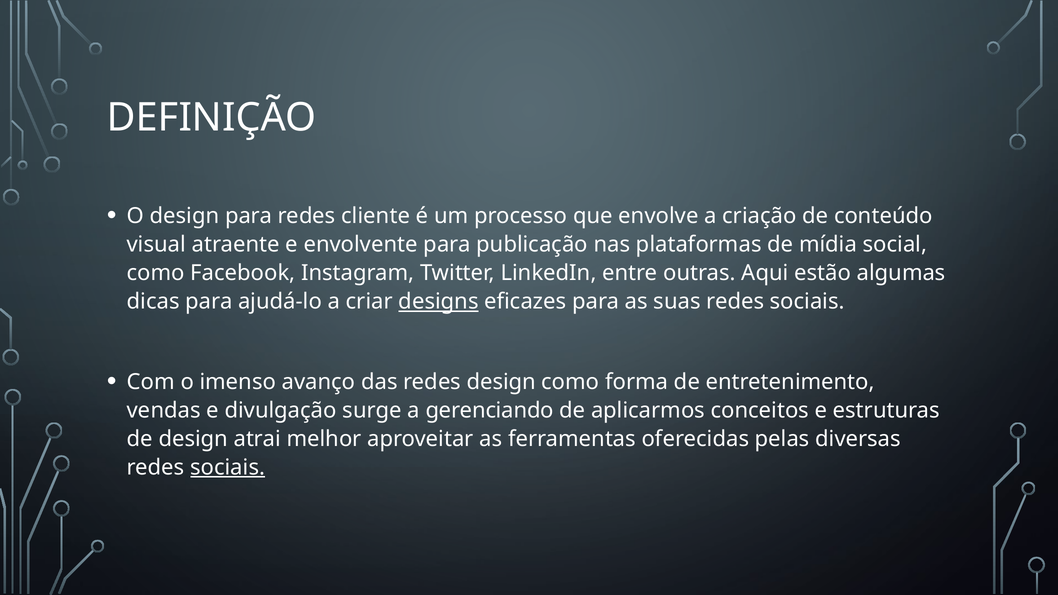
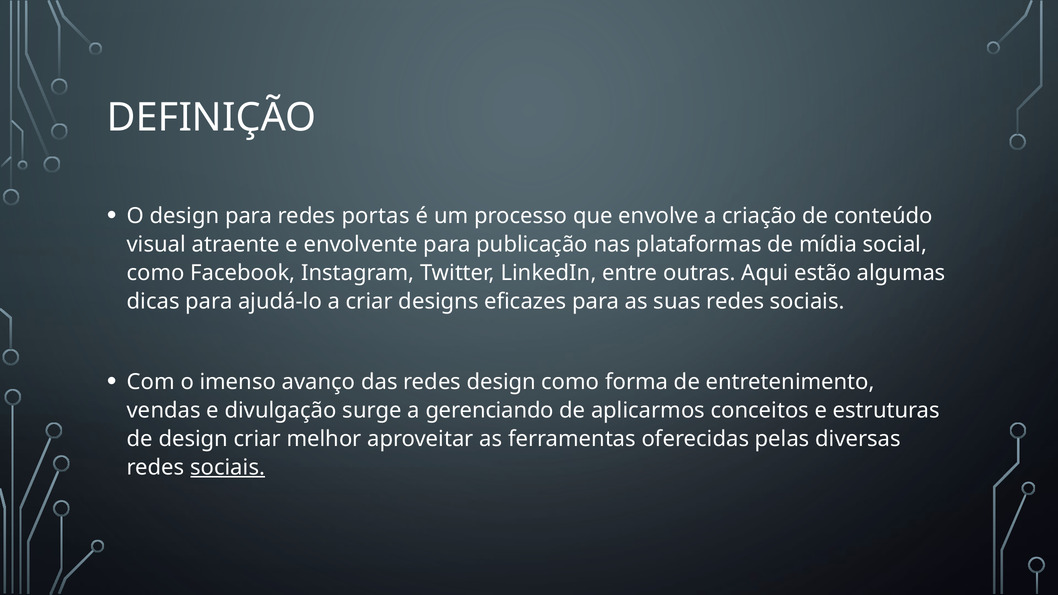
cliente: cliente -> portas (376, 216)
designs underline: present -> none (439, 302)
design atrai: atrai -> criar (257, 439)
